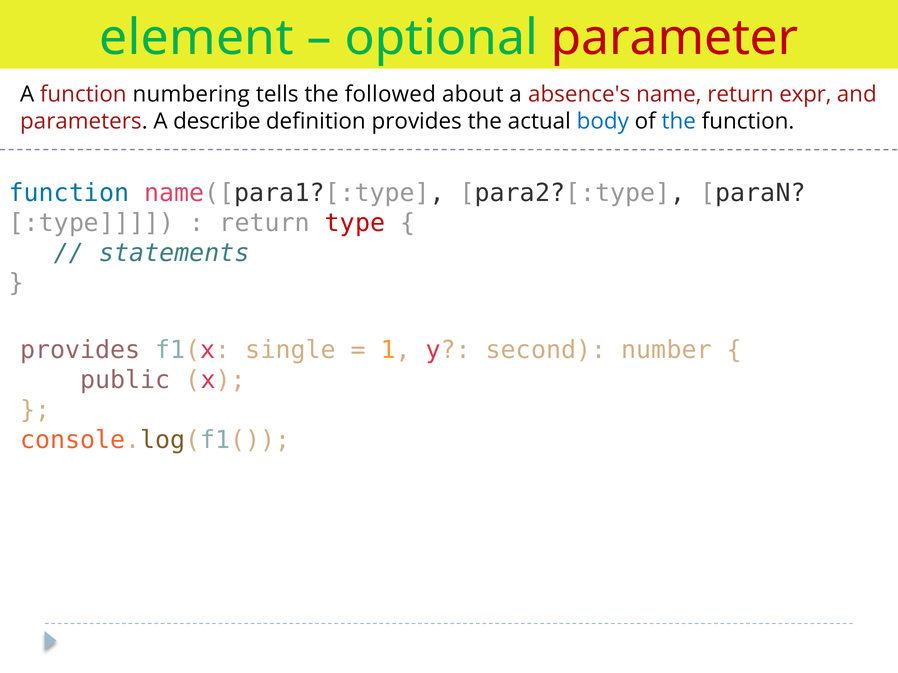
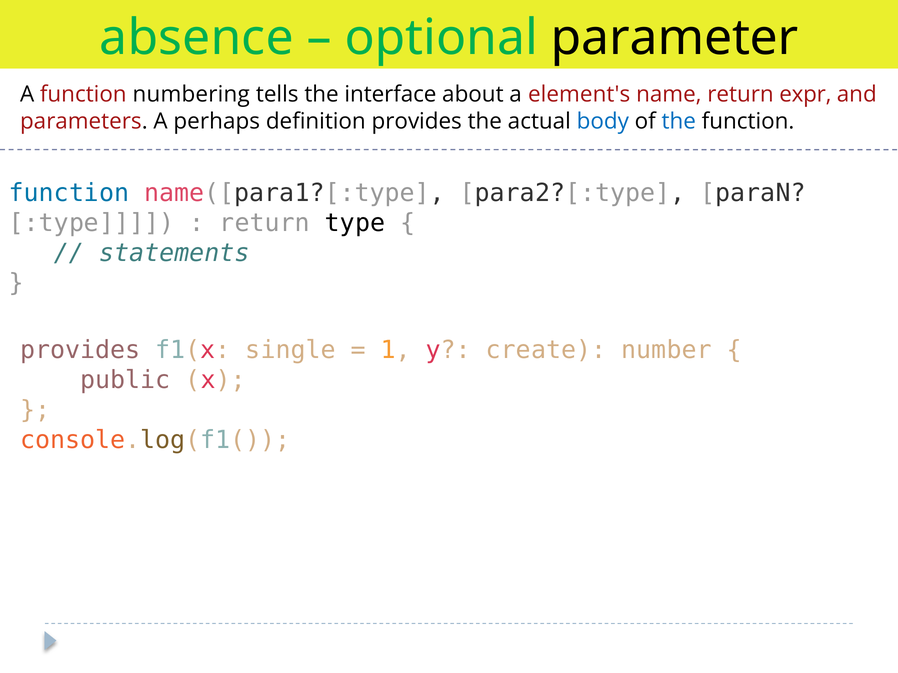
element: element -> absence (197, 38)
parameter colour: red -> black (675, 38)
followed: followed -> interface (390, 94)
absence's: absence's -> element's (579, 94)
describe: describe -> perhaps (217, 121)
type colour: red -> black (355, 223)
second: second -> create (546, 350)
